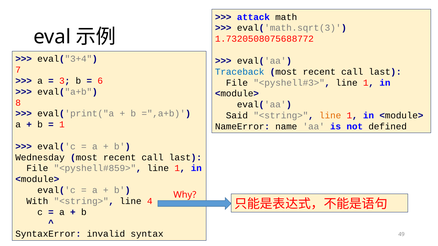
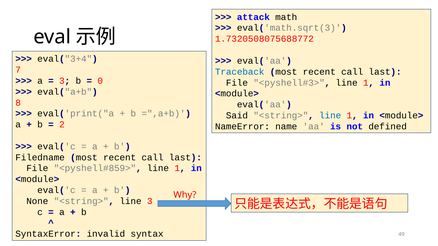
6: 6 -> 0 (100, 81)
line colour: orange -> blue (330, 116)
1: 1 -> 2 (62, 125)
Wednesday: Wednesday -> Filedname (40, 158)
With: With -> None (37, 201)
line 4: 4 -> 3 (150, 201)
